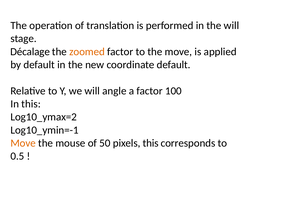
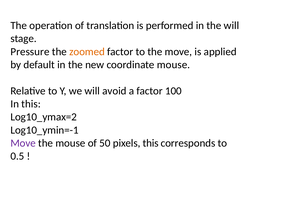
Décalage: Décalage -> Pressure (30, 52)
coordinate default: default -> mouse (174, 65)
angle: angle -> avoid (114, 91)
Move colour: orange -> purple (23, 144)
